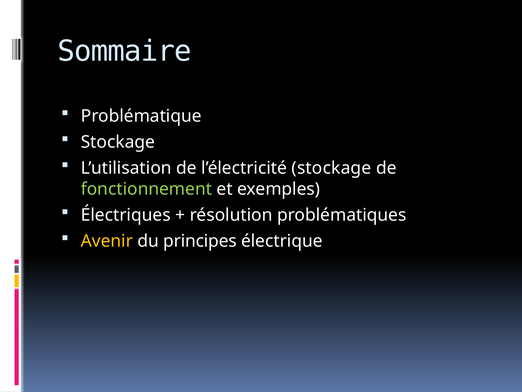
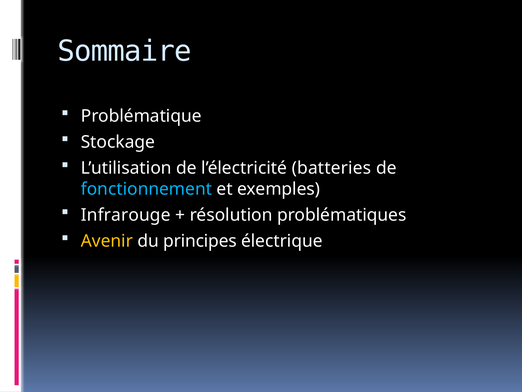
l’électricité stockage: stockage -> batteries (331, 168)
fonctionnement colour: light green -> light blue (146, 189)
Électriques: Électriques -> Infrarouge (126, 215)
